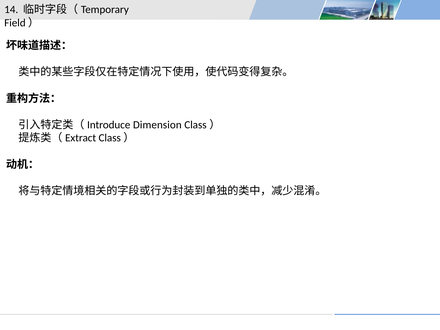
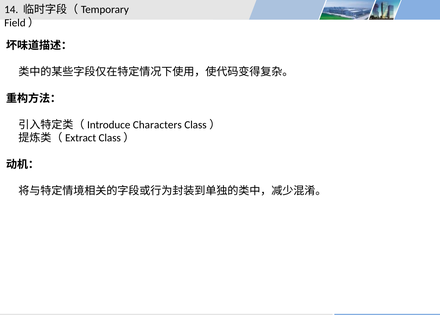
Dimension: Dimension -> Characters (157, 125)
